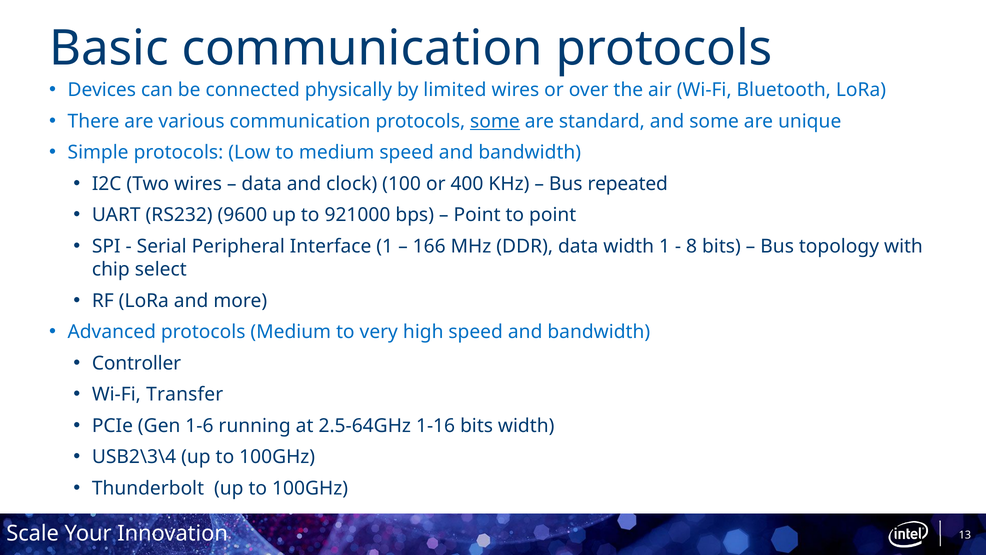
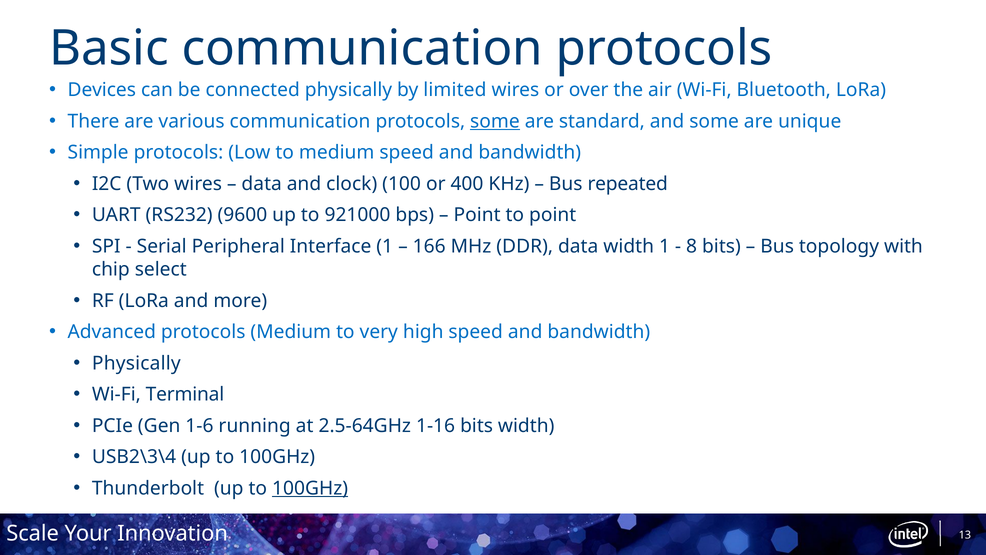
Controller: Controller -> Physically (136, 363)
Transfer: Transfer -> Terminal (185, 394)
100GHz underline: none -> present (310, 488)
